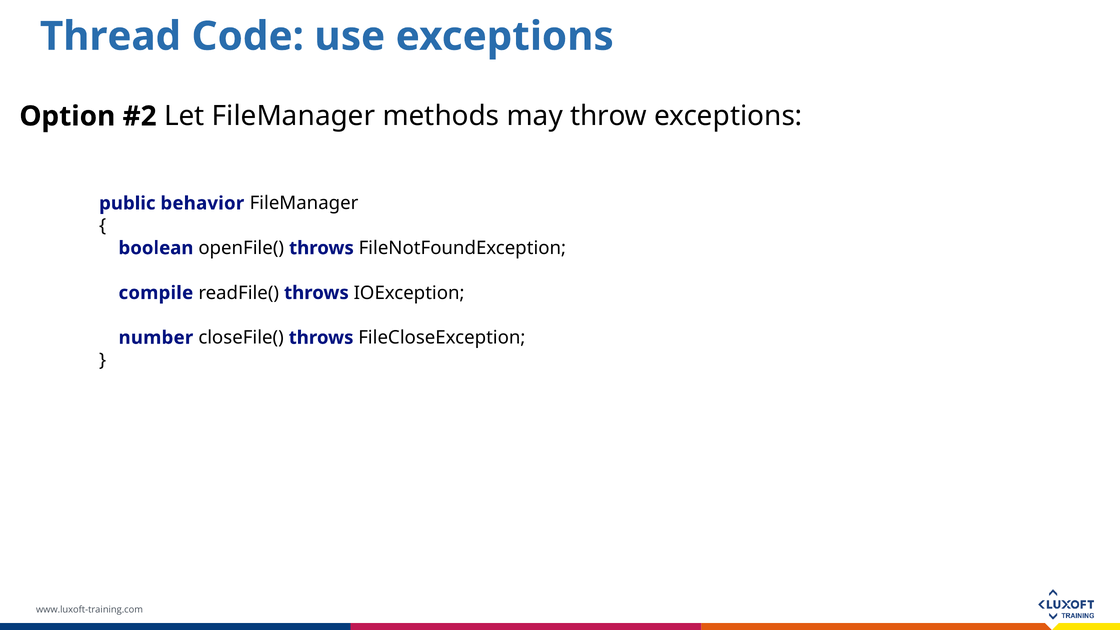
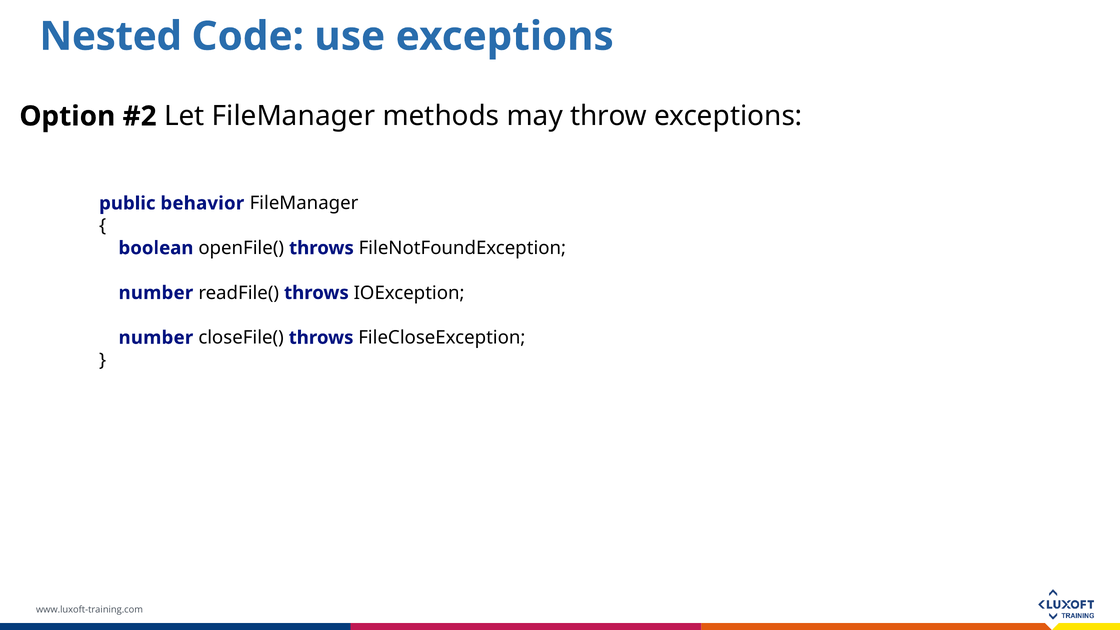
Thread: Thread -> Nested (111, 36)
compile: compile -> number (156, 293)
